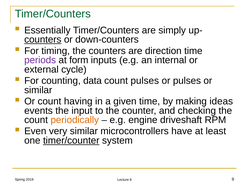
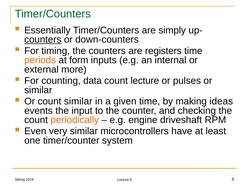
direction: direction -> registers (163, 51)
periods colour: purple -> orange (40, 60)
cycle: cycle -> more (74, 69)
count pulses: pulses -> lecture (145, 81)
count having: having -> similar (78, 101)
timer/counter underline: present -> none (71, 140)
